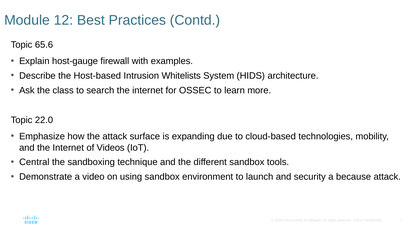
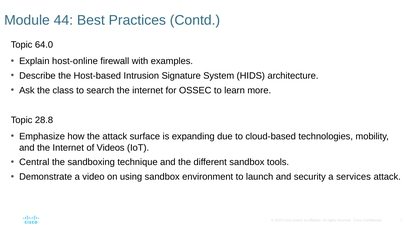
12: 12 -> 44 (63, 20)
65.6: 65.6 -> 64.0 (44, 45)
host-gauge: host-gauge -> host-online (75, 61)
Whitelists: Whitelists -> Signature (181, 76)
22.0: 22.0 -> 28.8 (44, 120)
because: because -> services (354, 177)
